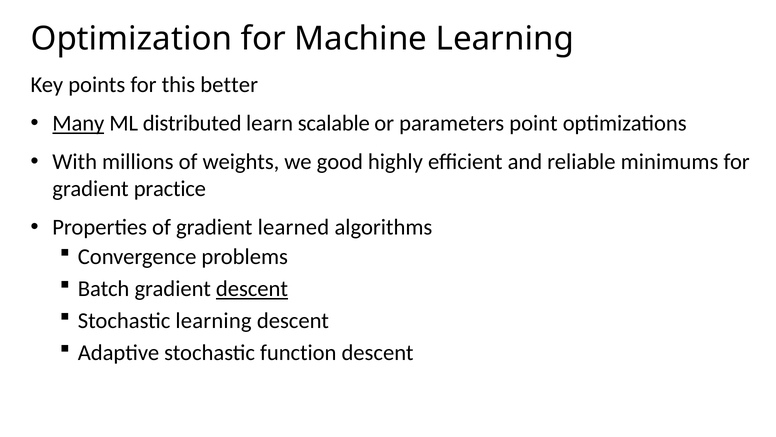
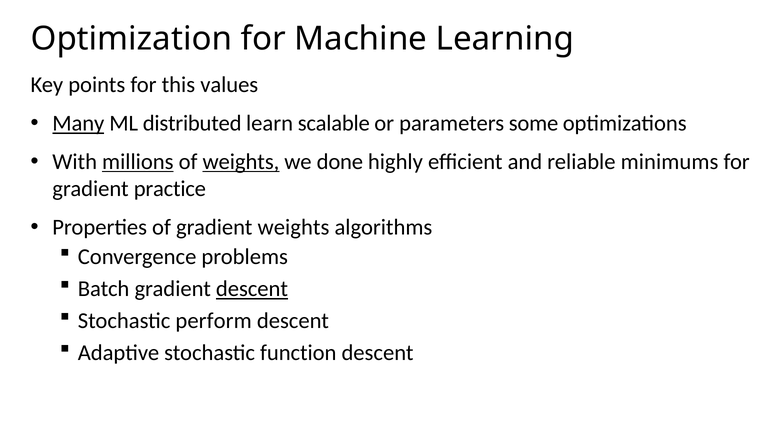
better: better -> values (229, 85)
point: point -> some (534, 123)
millions underline: none -> present (138, 162)
weights underline: none -> present (241, 162)
good: good -> done (340, 162)
gradient learned: learned -> weights (293, 227)
Stochastic learning: learning -> perform (214, 321)
